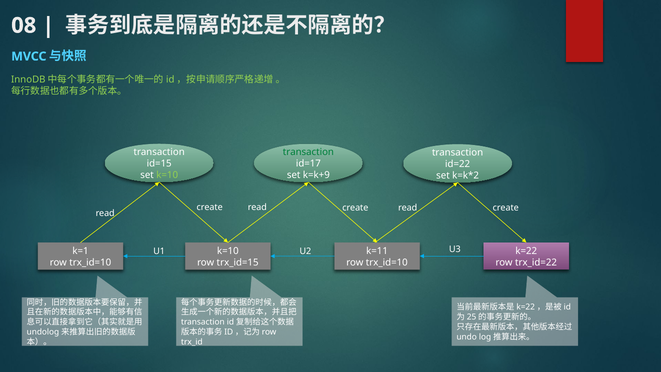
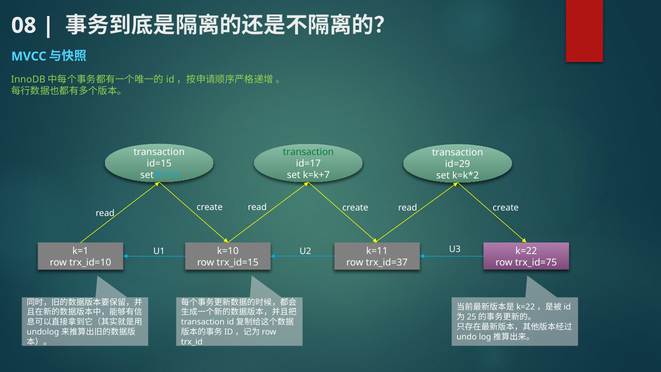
id=22: id=22 -> id=29 (458, 164)
k=10 colour: light green -> light blue (167, 175)
k=k+9: k=k+9 -> k=k+7 (316, 175)
trx_id=10: trx_id=10 -> trx_id=37 (387, 262)
trx_id=22: trx_id=22 -> trx_id=75 (536, 262)
